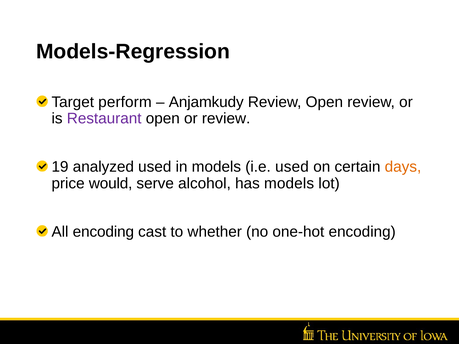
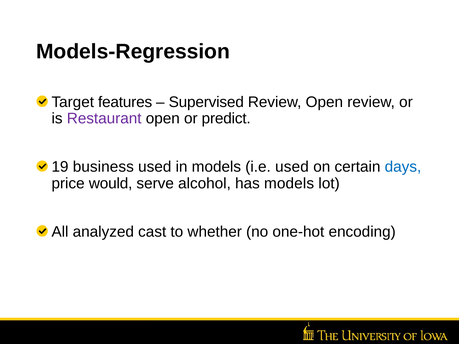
perform: perform -> features (125, 102)
Anjamkudy: Anjamkudy -> Supervised (206, 102)
or review: review -> predict (226, 119)
analyzed: analyzed -> business (103, 167)
days colour: orange -> blue (403, 167)
All encoding: encoding -> analyzed (103, 232)
